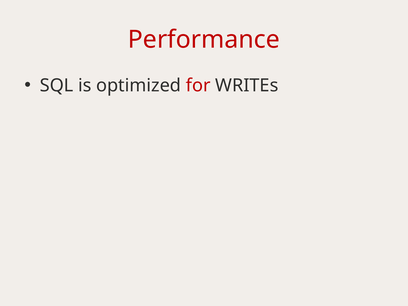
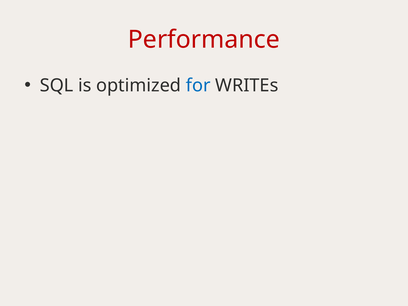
for colour: red -> blue (198, 86)
